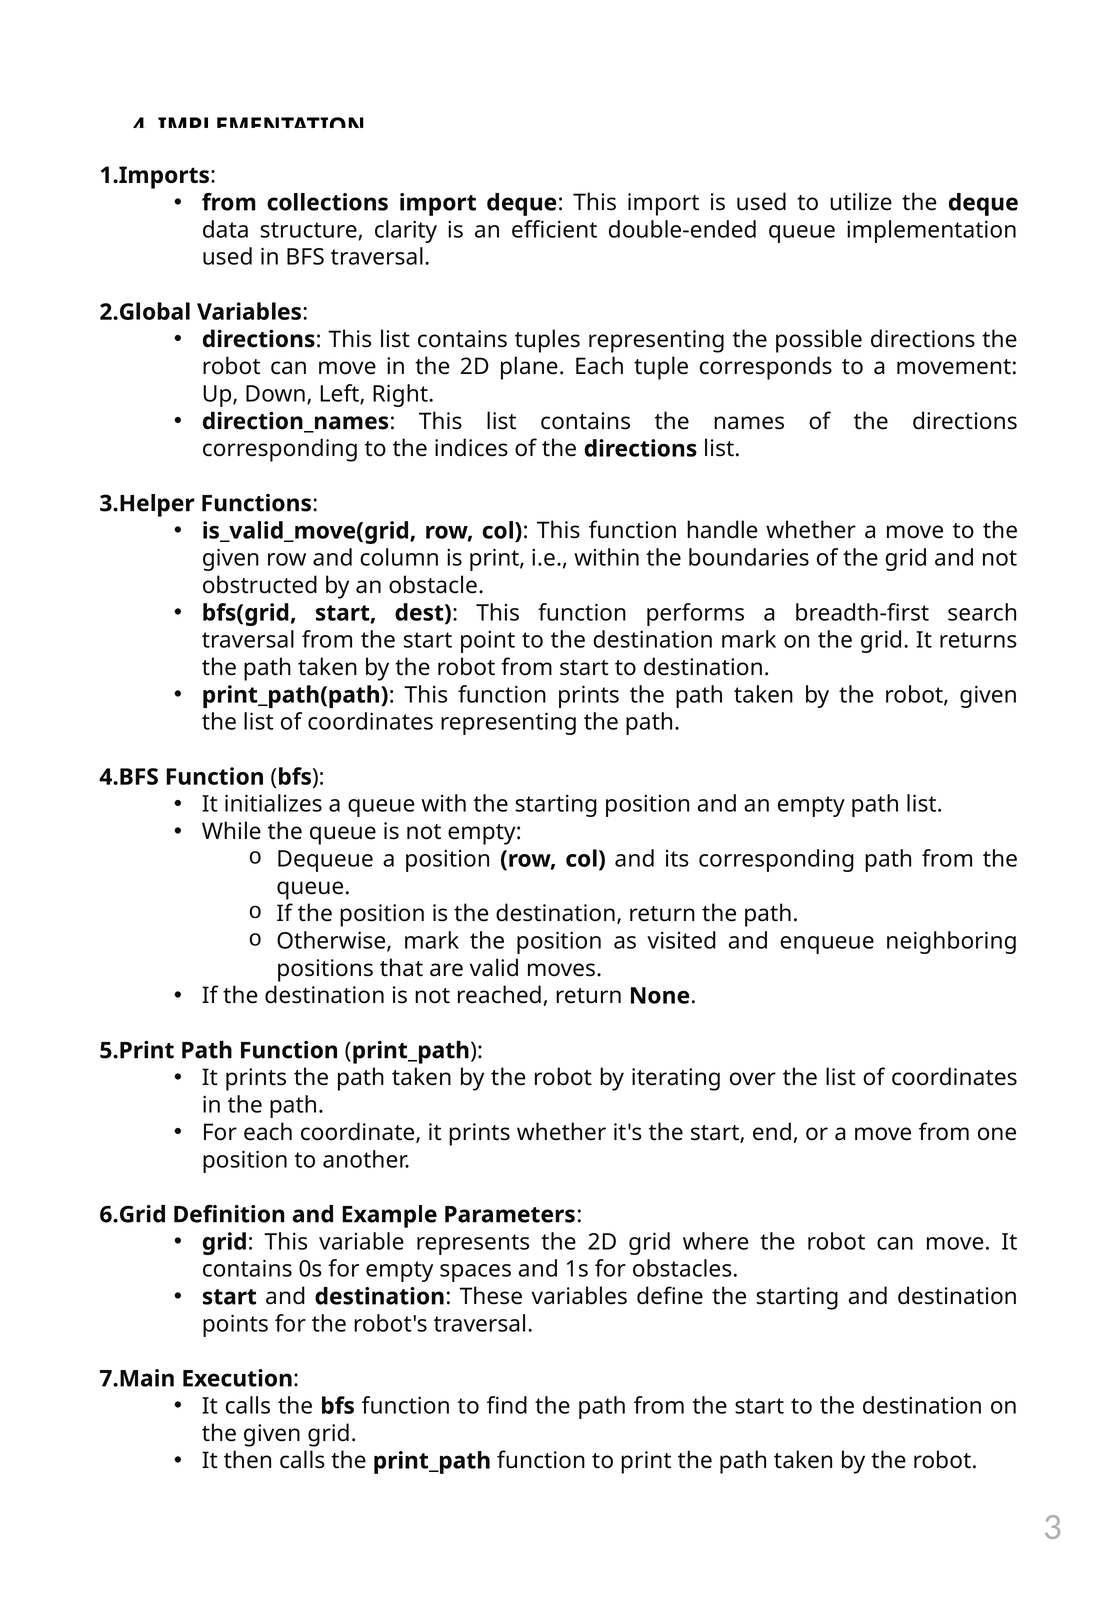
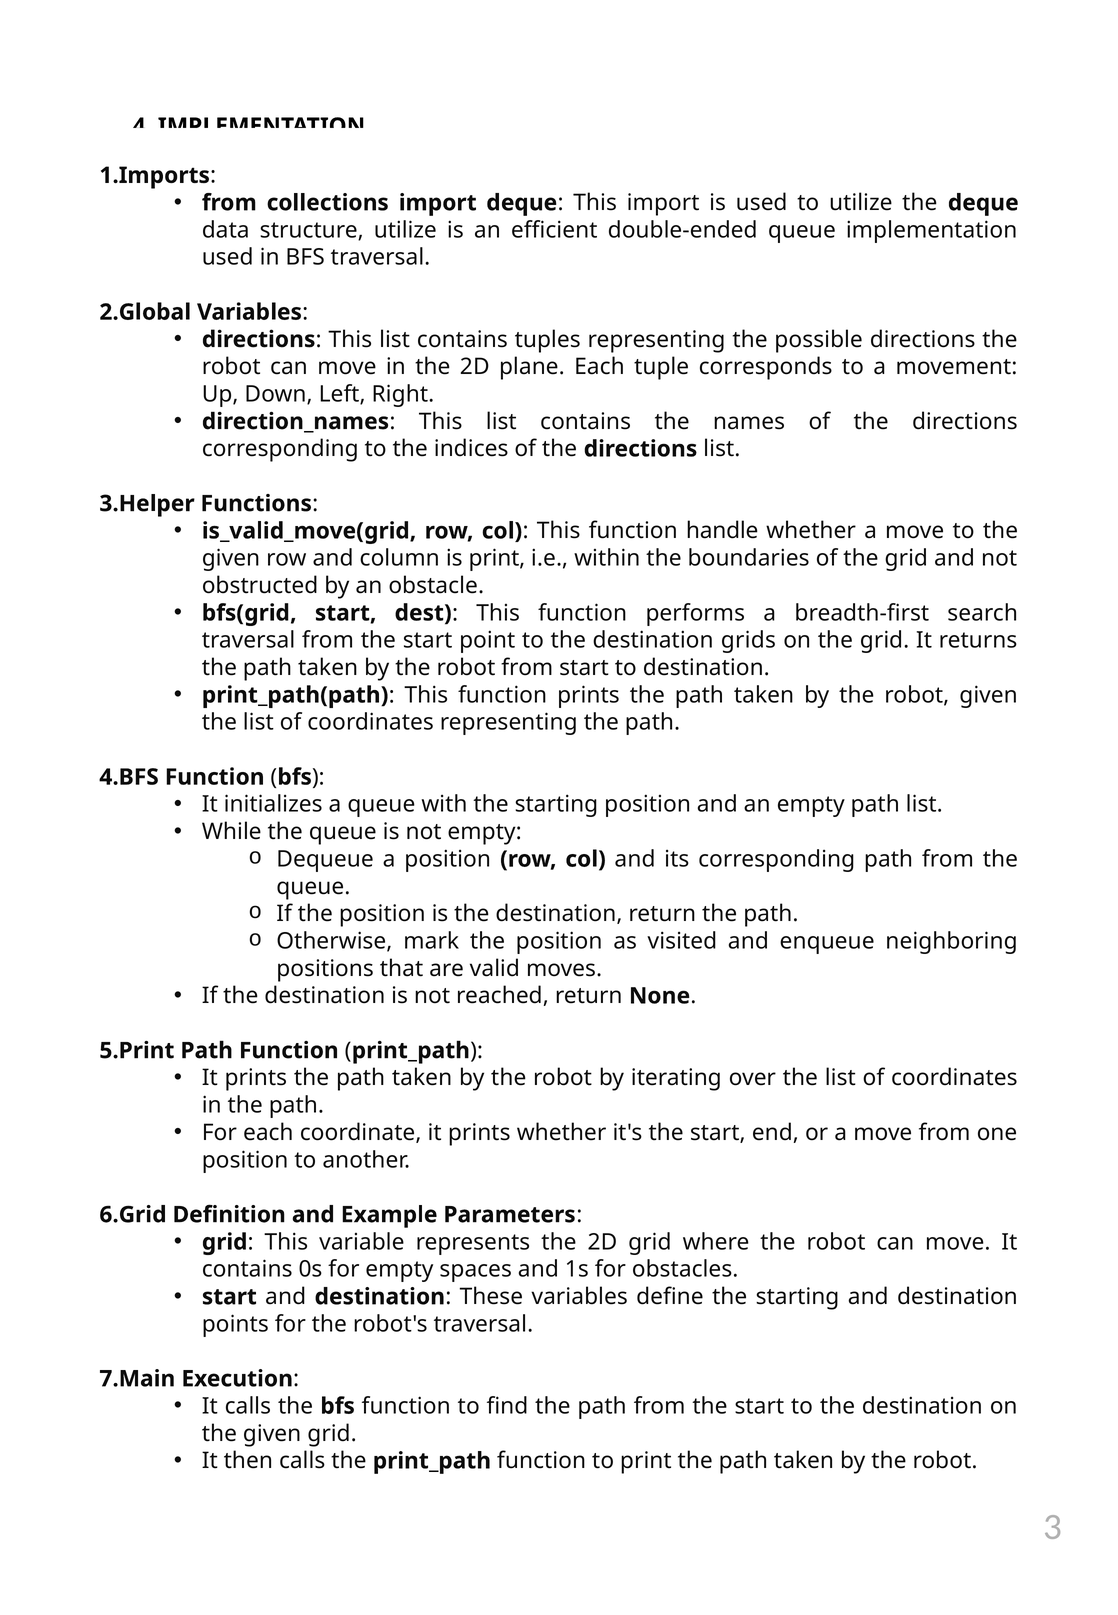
structure clarity: clarity -> utilize (405, 230)
destination mark: mark -> grids (748, 640)
